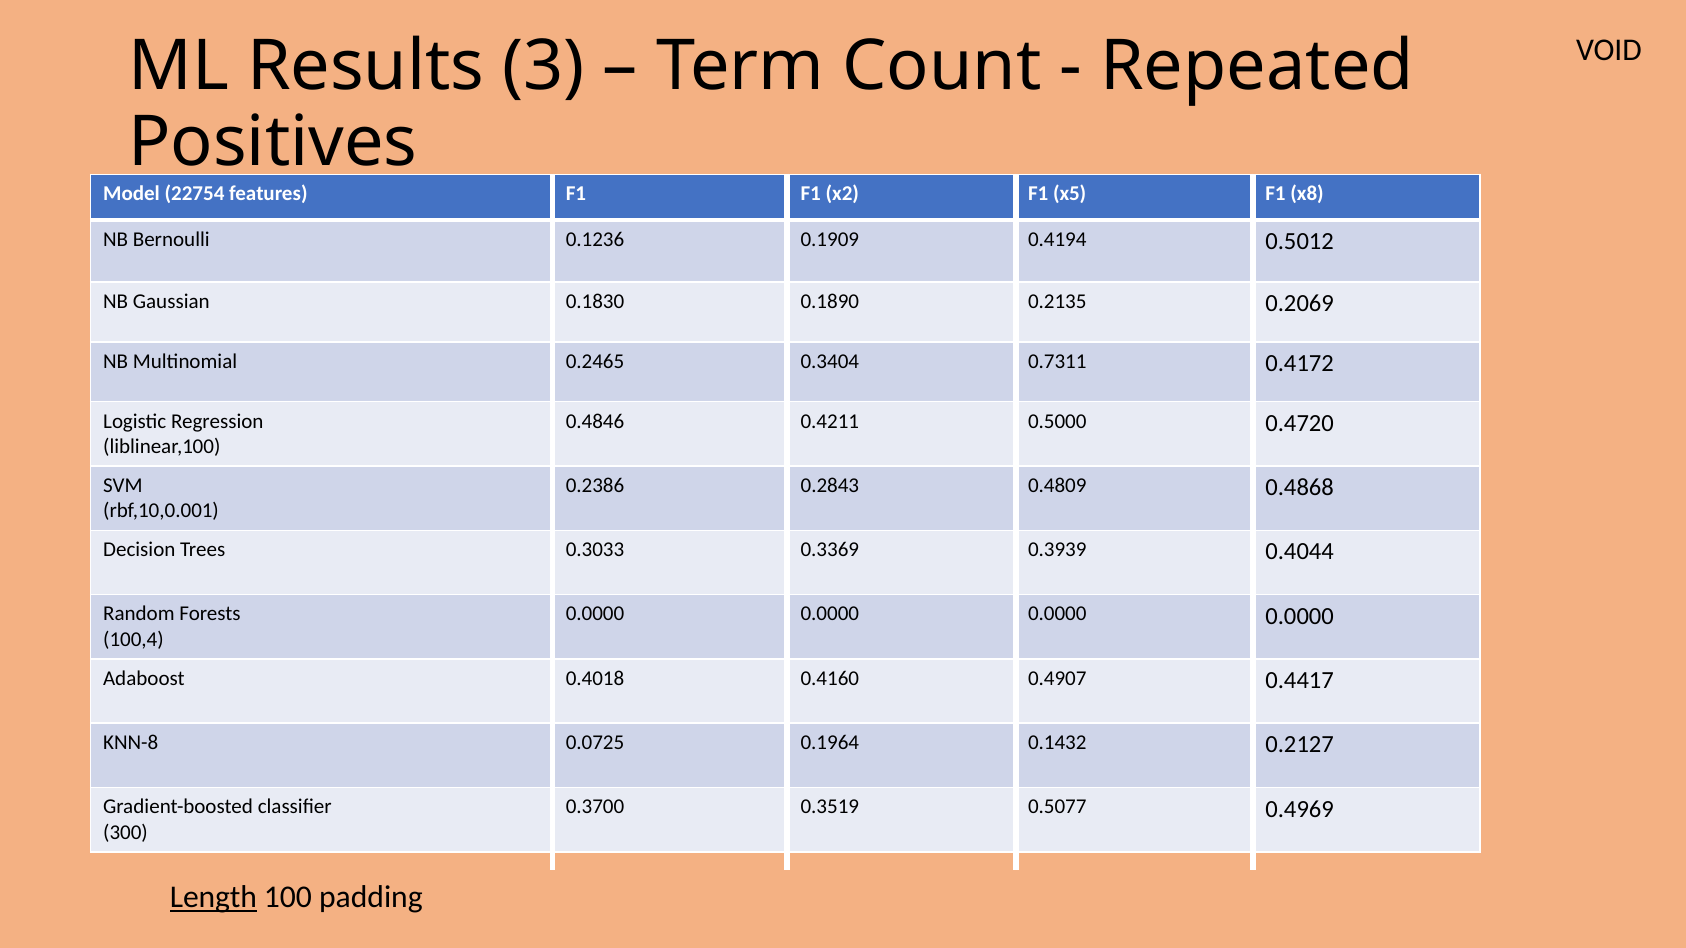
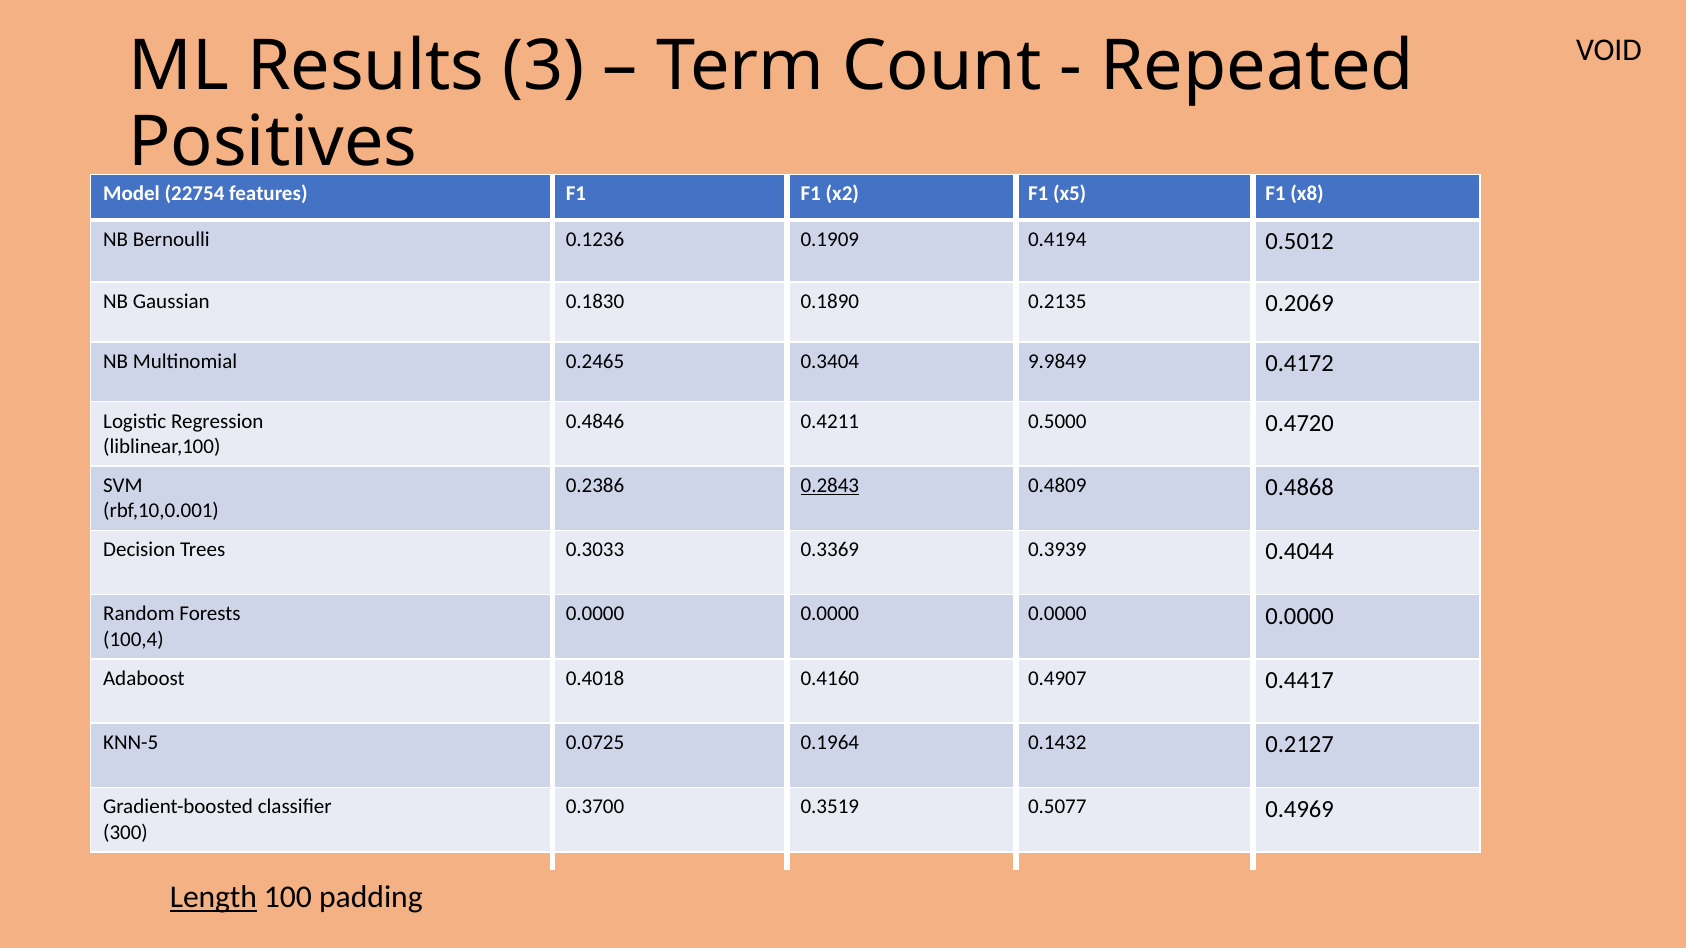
0.7311: 0.7311 -> 9.9849 (1057, 361)
0.2843 underline: none -> present (830, 486)
KNN-8: KNN-8 -> KNN-5 (131, 743)
